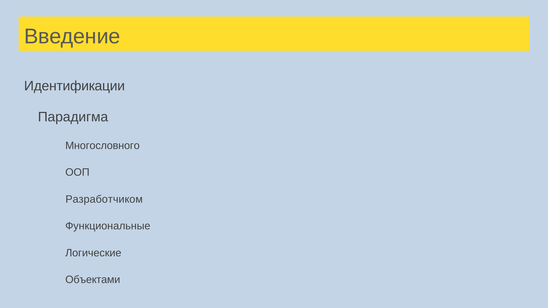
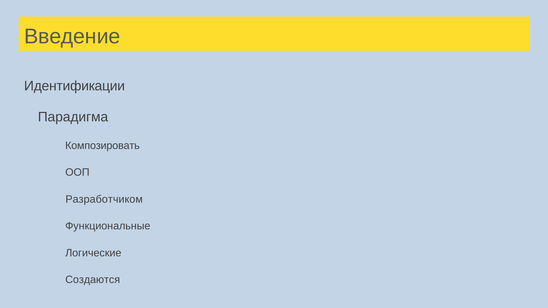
Многословного: Многословного -> Композировать (103, 146)
Объектами: Объектами -> Создаются (93, 280)
